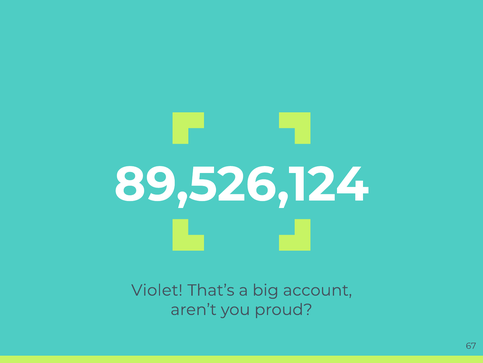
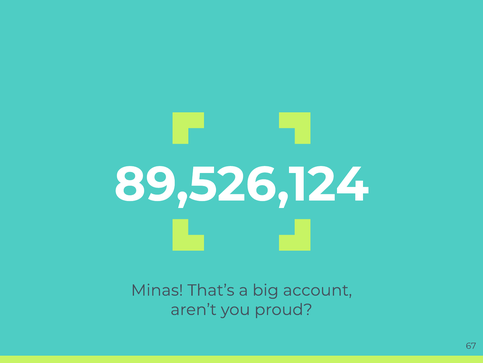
Violet: Violet -> Minas (157, 290)
